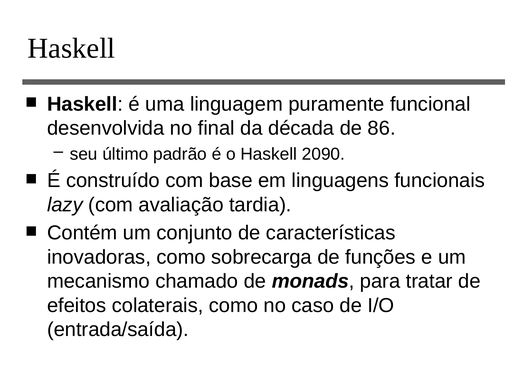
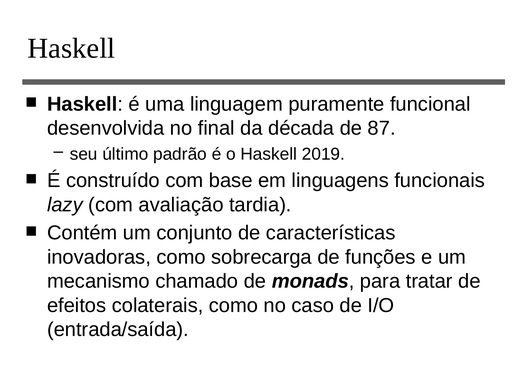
86: 86 -> 87 (382, 129)
2090: 2090 -> 2019 (323, 154)
